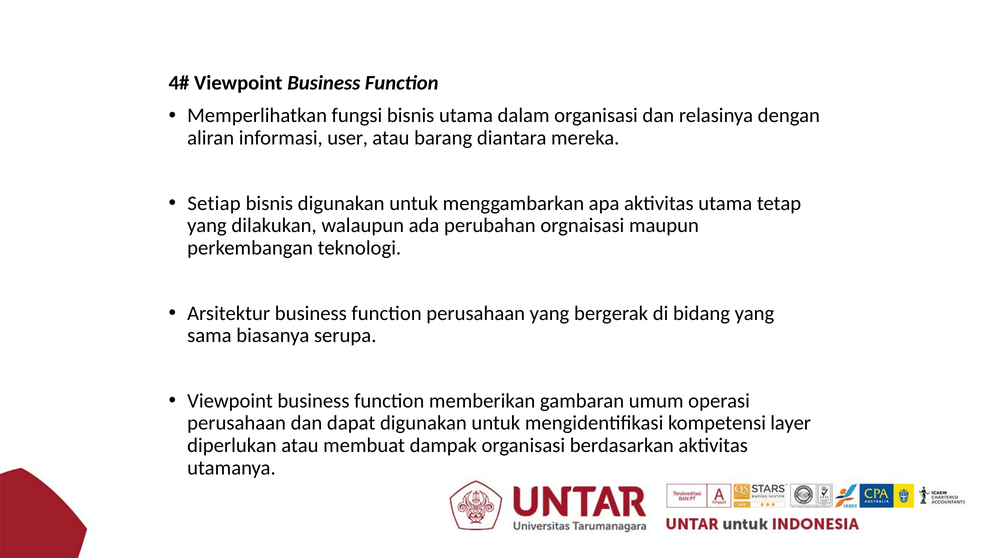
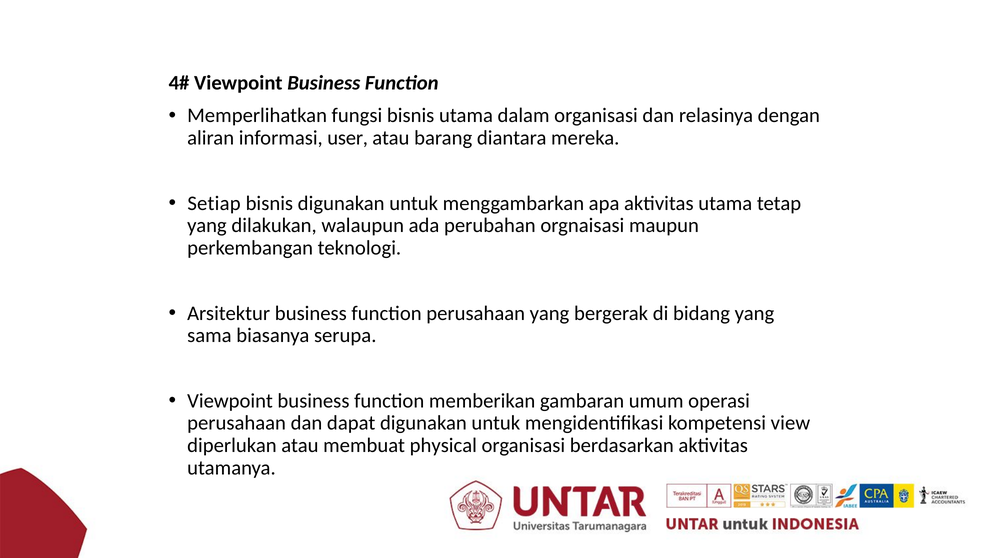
layer: layer -> view (790, 423)
dampak: dampak -> physical (443, 445)
